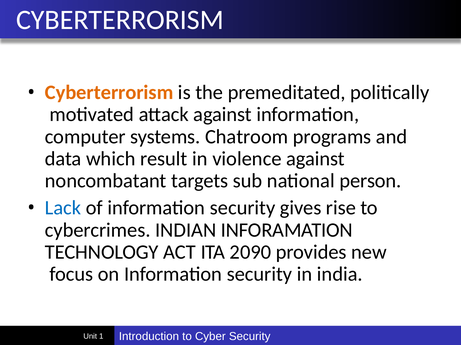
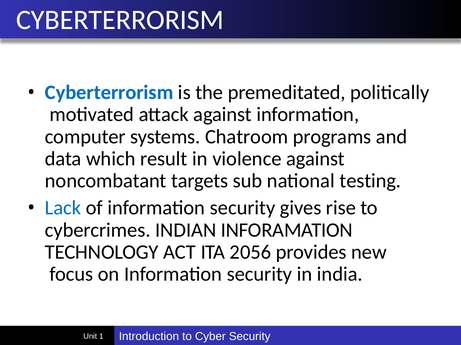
Cyberterrorism colour: orange -> blue (109, 93)
person: person -> testing (370, 181)
2090: 2090 -> 2056 (250, 253)
